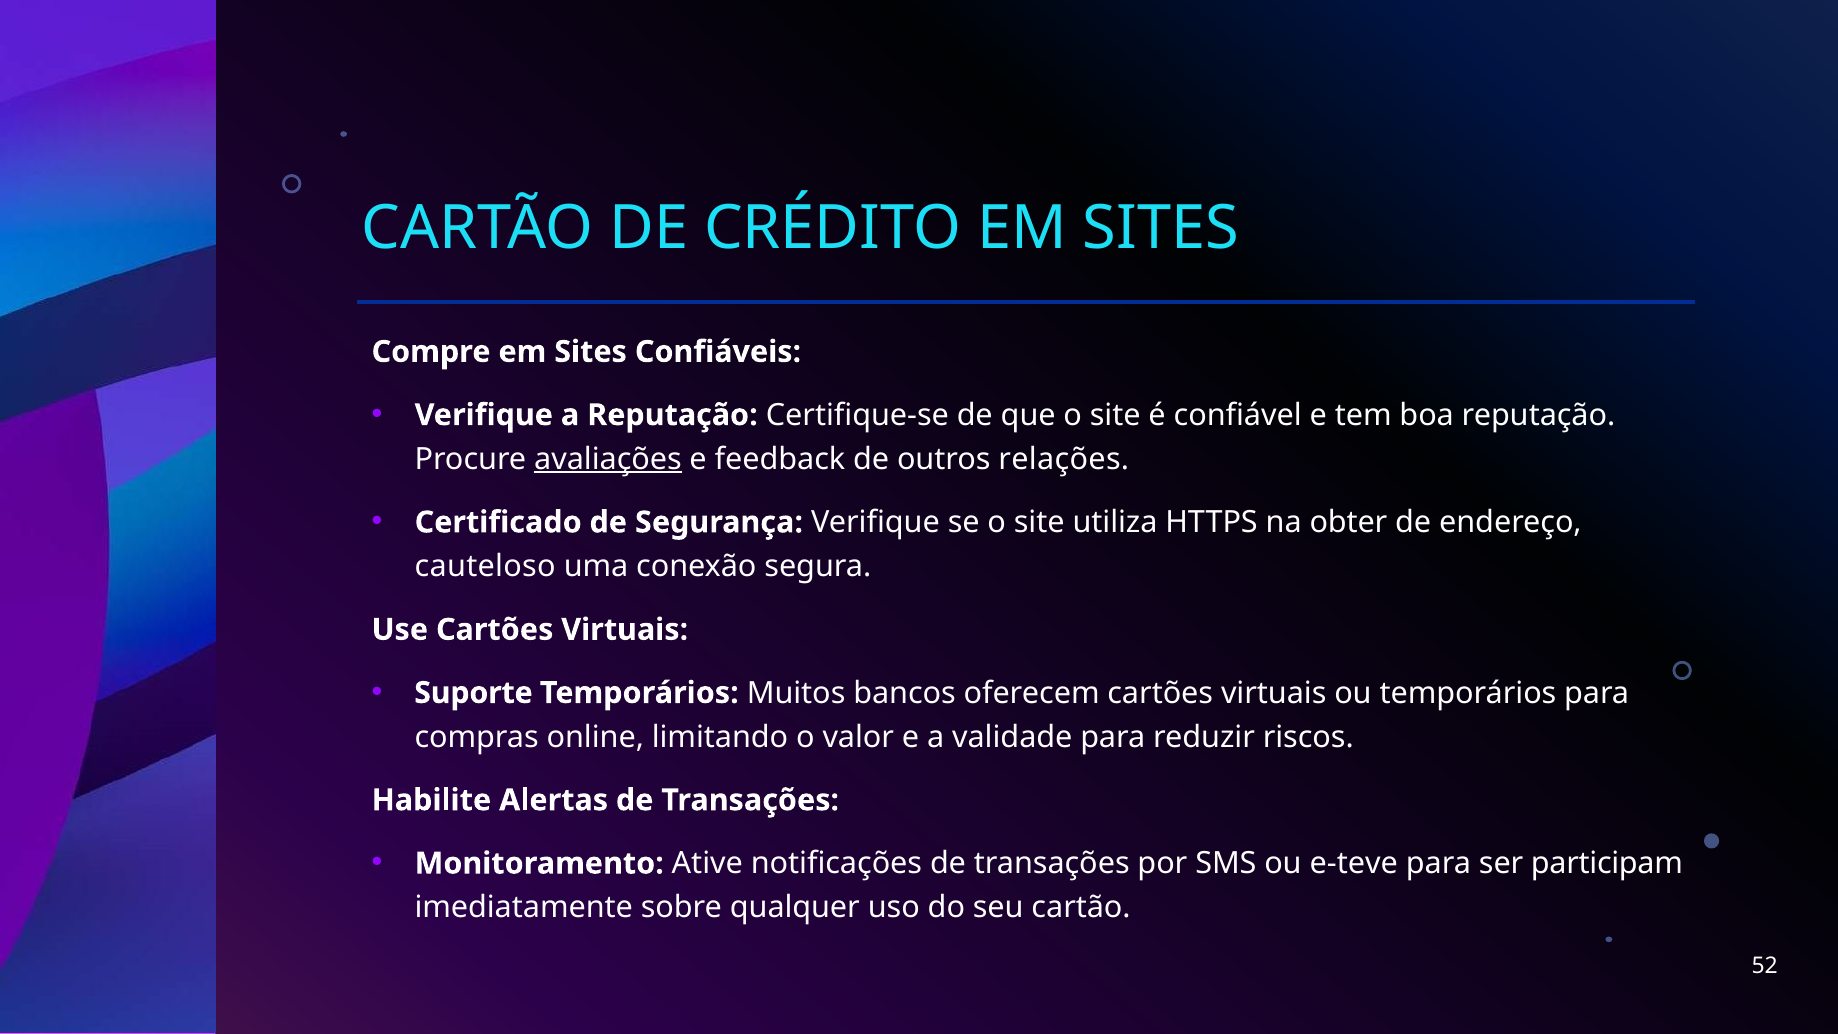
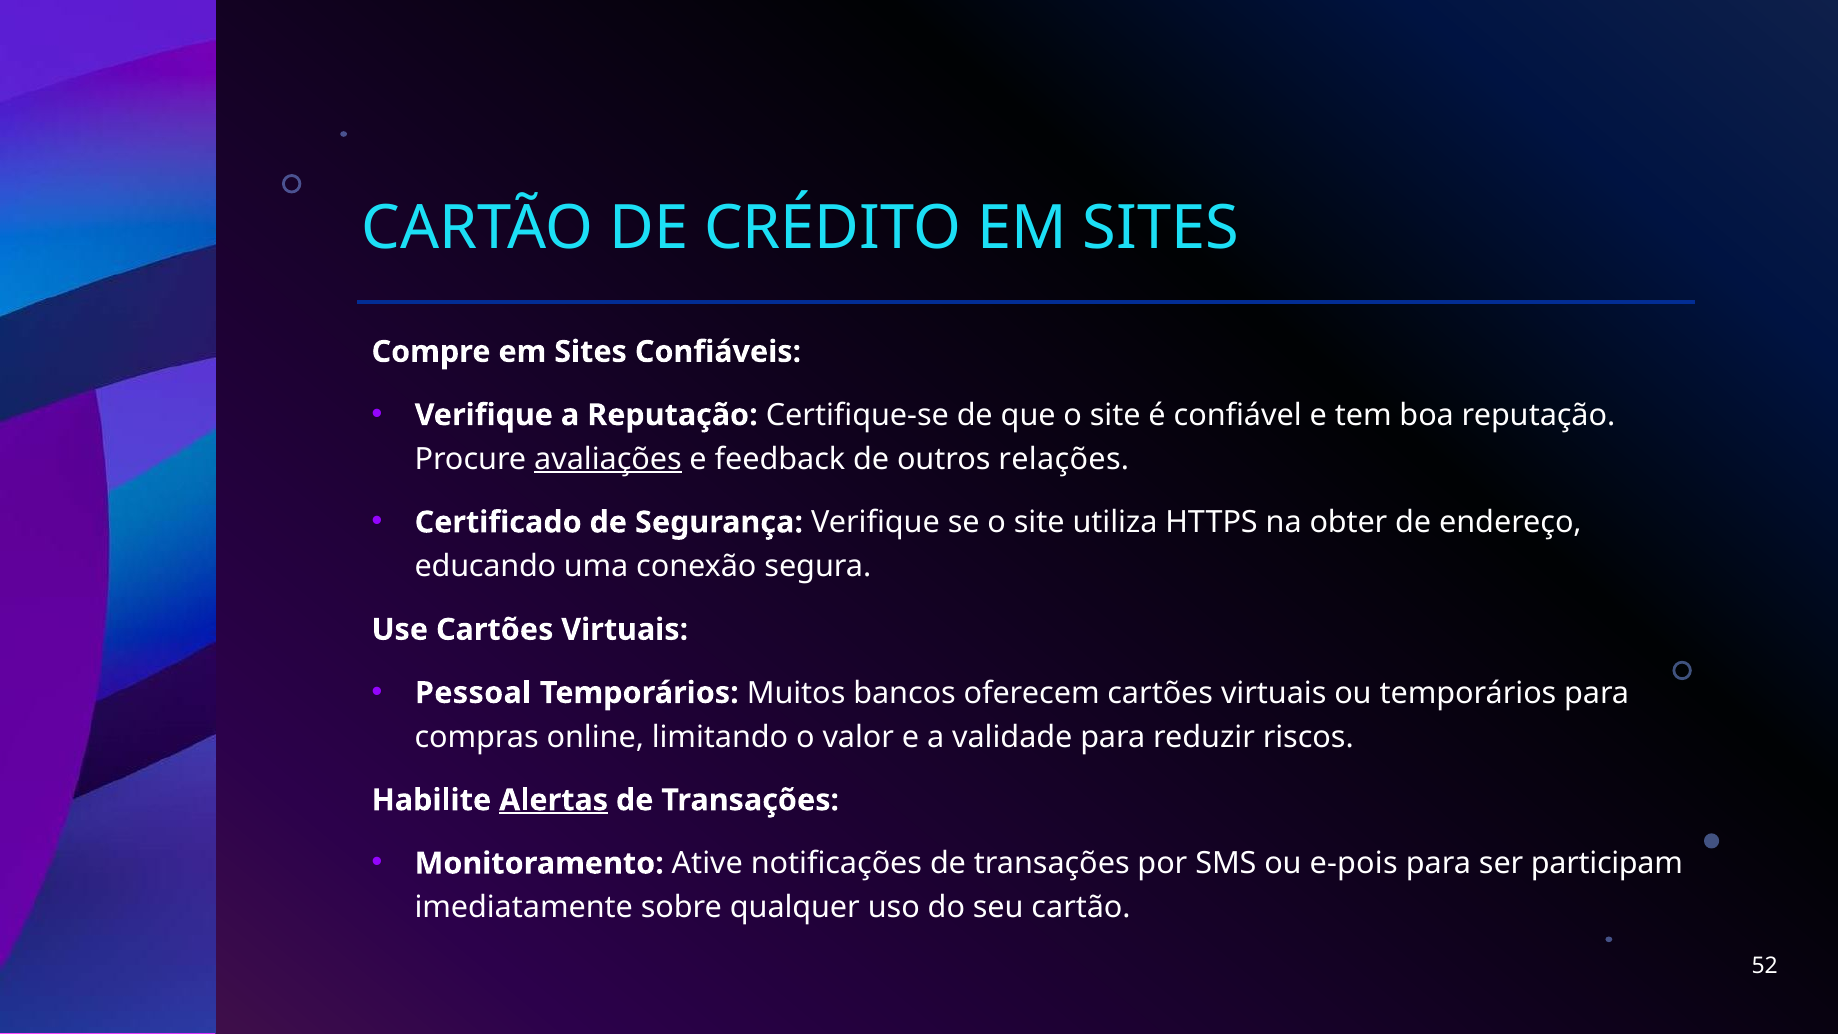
cauteloso: cauteloso -> educando (485, 566)
Suporte: Suporte -> Pessoal (473, 693)
Alertas underline: none -> present (554, 800)
e-teve: e-teve -> e-pois (1354, 863)
